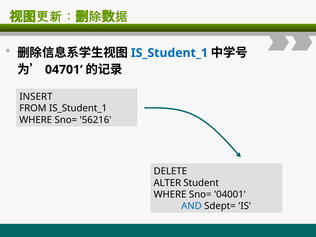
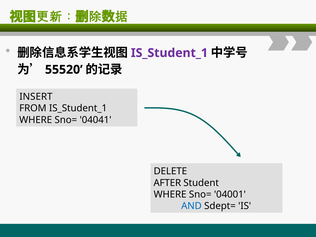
IS_Student_1 colour: blue -> purple (169, 53)
04701: 04701 -> 55520 (64, 70)
56216: 56216 -> 04041 (96, 120)
ALTER: ALTER -> AFTER (167, 183)
